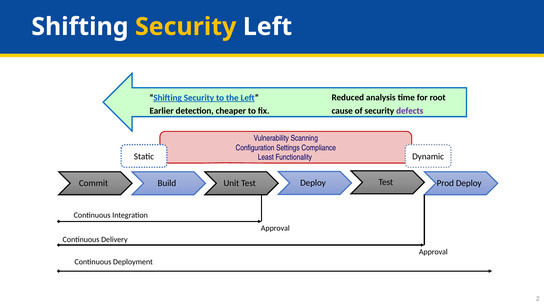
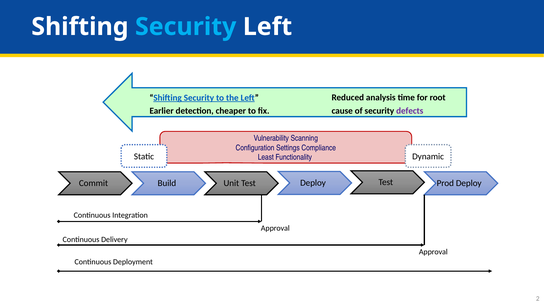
Security colour: yellow -> light blue (186, 27)
